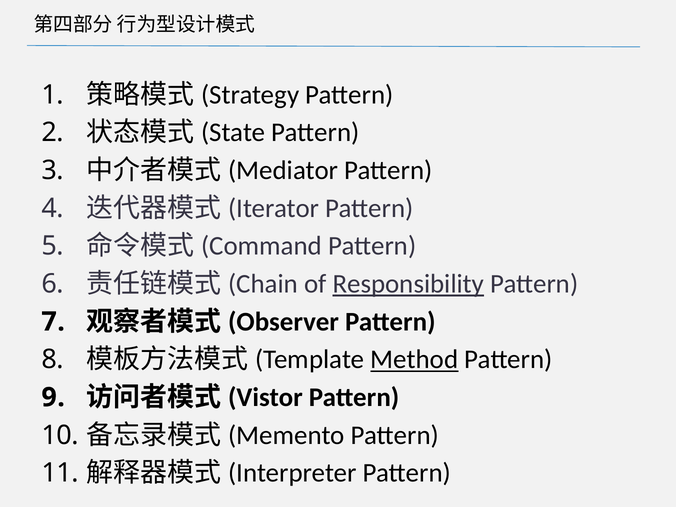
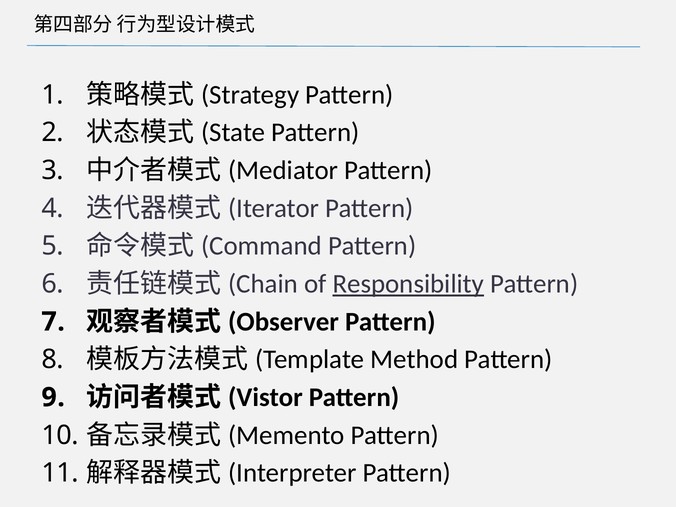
Method underline: present -> none (414, 360)
